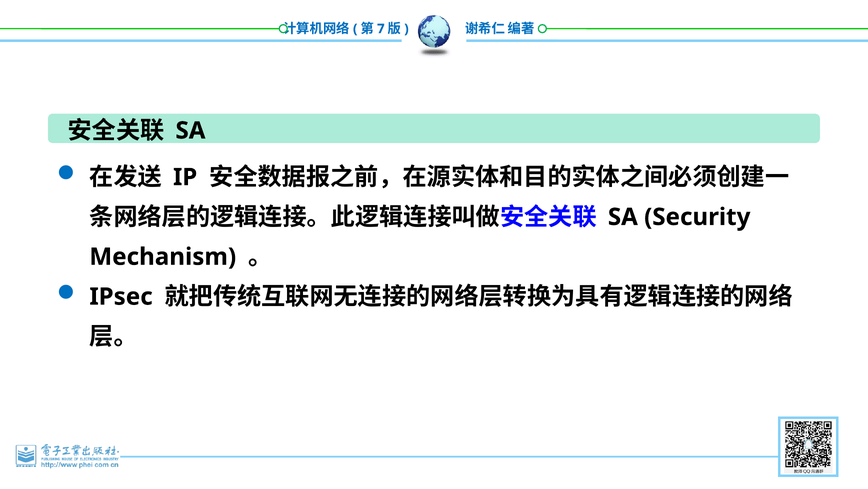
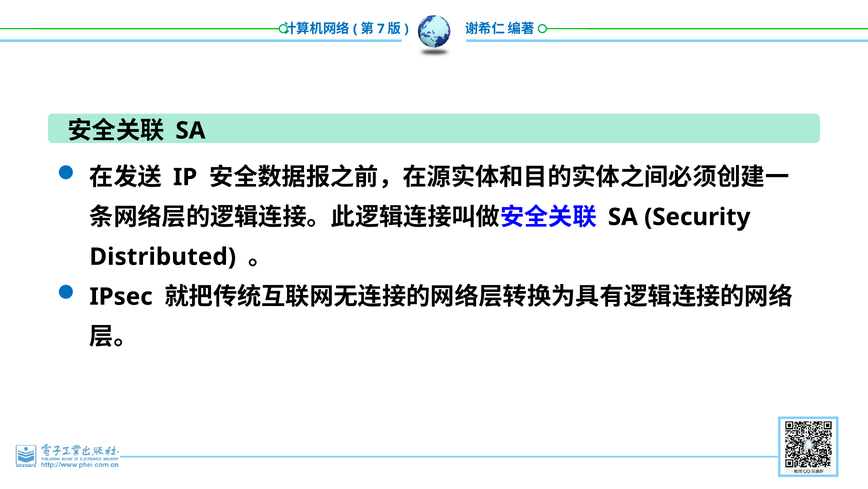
Mechanism: Mechanism -> Distributed (163, 257)
